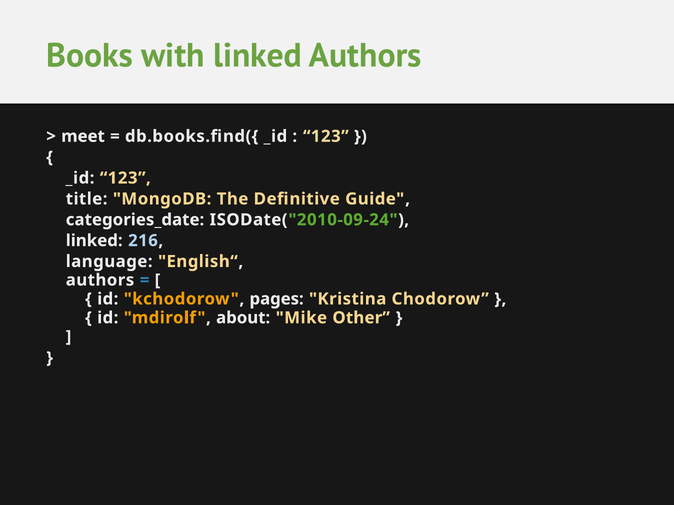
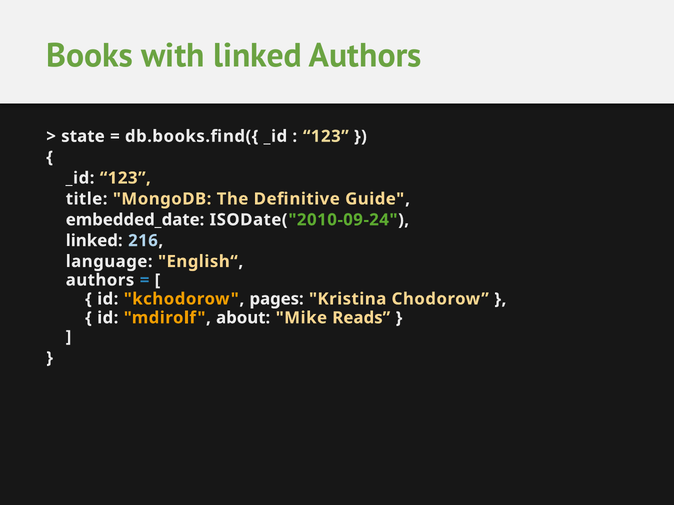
meet: meet -> state (83, 136)
categories_date: categories_date -> embedded_date (135, 220)
Other: Other -> Reads (361, 318)
